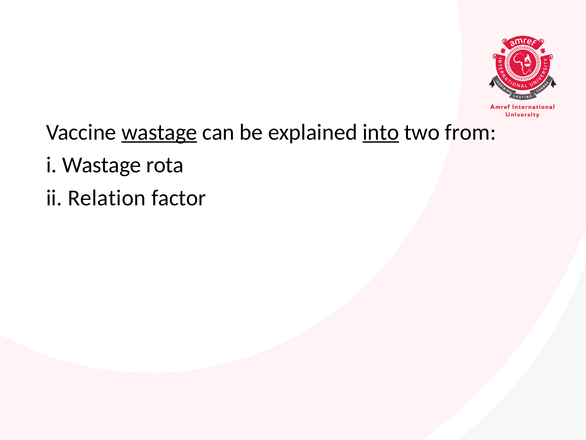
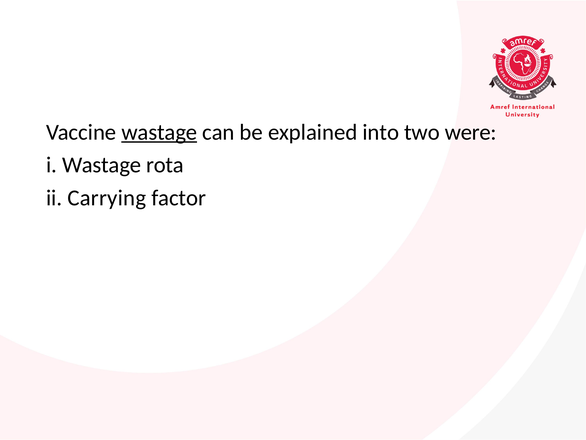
into underline: present -> none (381, 132)
from: from -> were (471, 132)
Relation: Relation -> Carrying (107, 198)
